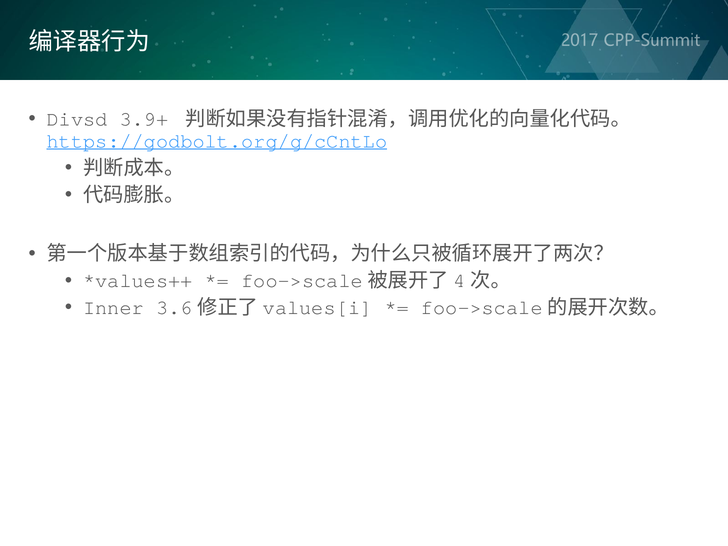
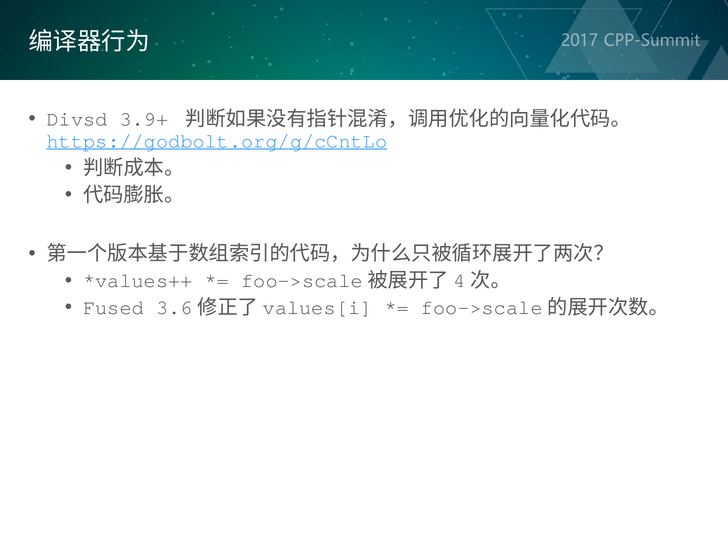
Inner: Inner -> Fused (113, 308)
